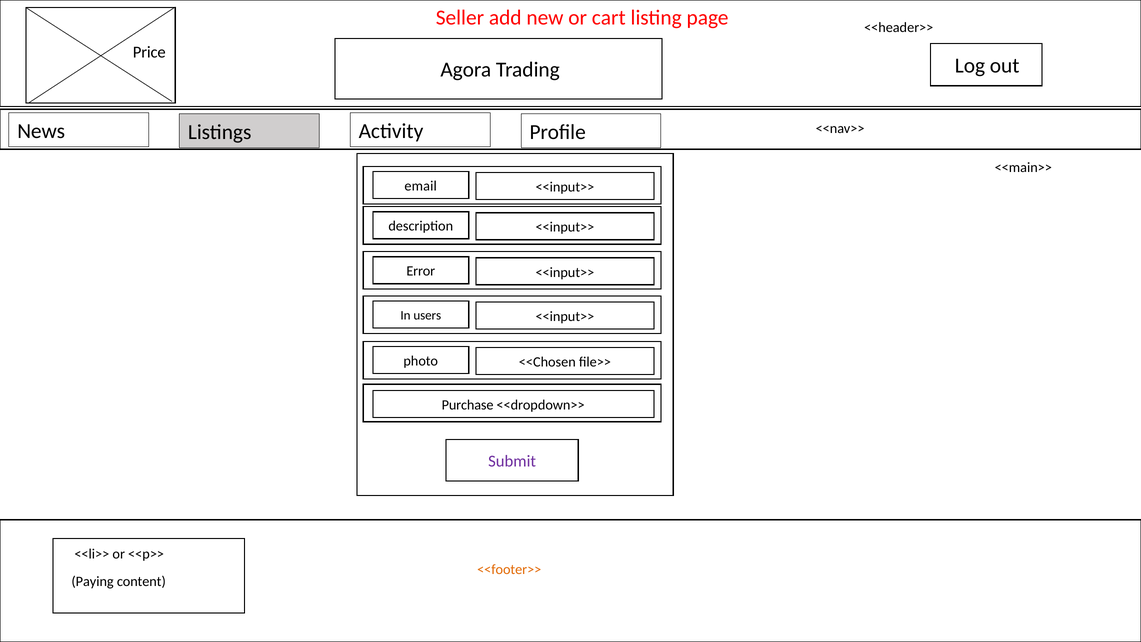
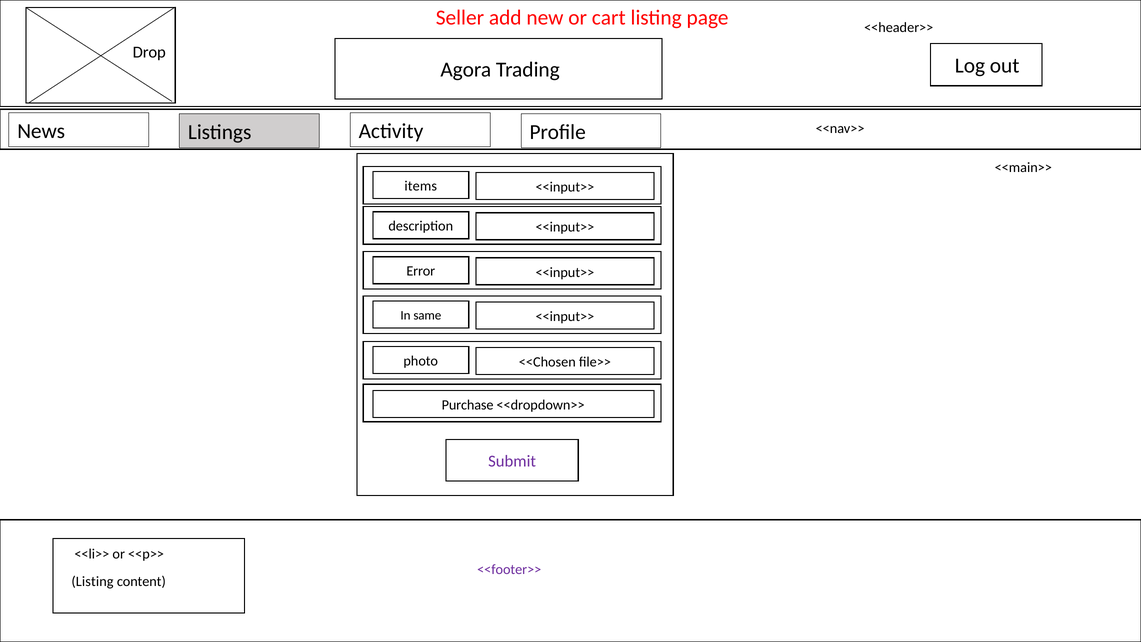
Price: Price -> Drop (149, 52)
email: email -> items (421, 186)
users: users -> same (427, 315)
<<footer>> colour: orange -> purple (509, 569)
Paying: Paying -> Listing (92, 581)
